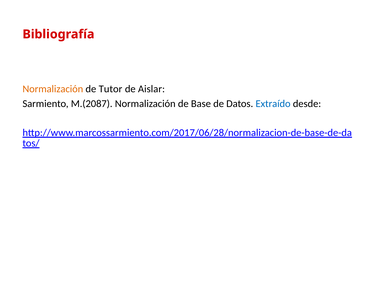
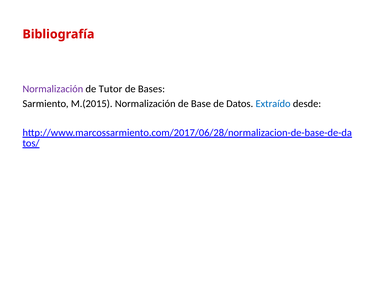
Normalización colour: orange -> purple (53, 89)
Aislar: Aislar -> Bases (151, 89)
M.(2087: M.(2087 -> M.(2015 (92, 104)
